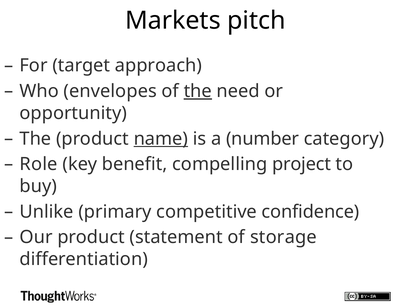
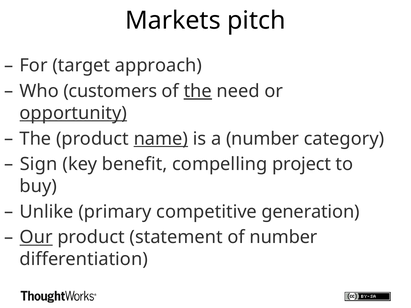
envelopes: envelopes -> customers (110, 91)
opportunity underline: none -> present (73, 113)
Role: Role -> Sign (39, 164)
confidence: confidence -> generation (310, 212)
Our underline: none -> present (36, 237)
of storage: storage -> number (284, 237)
